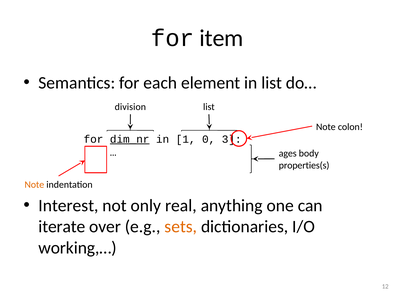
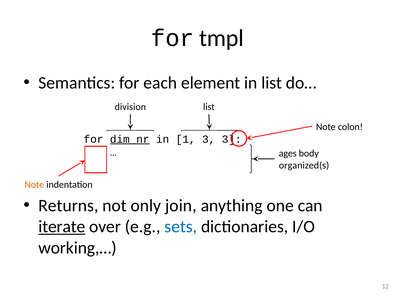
item: item -> tmpl (221, 38)
1 0: 0 -> 3 (209, 139)
properties(s: properties(s -> organized(s (304, 165)
Interest: Interest -> Returns (68, 205)
real: real -> join (181, 205)
iterate underline: none -> present (62, 226)
sets colour: orange -> blue (181, 226)
